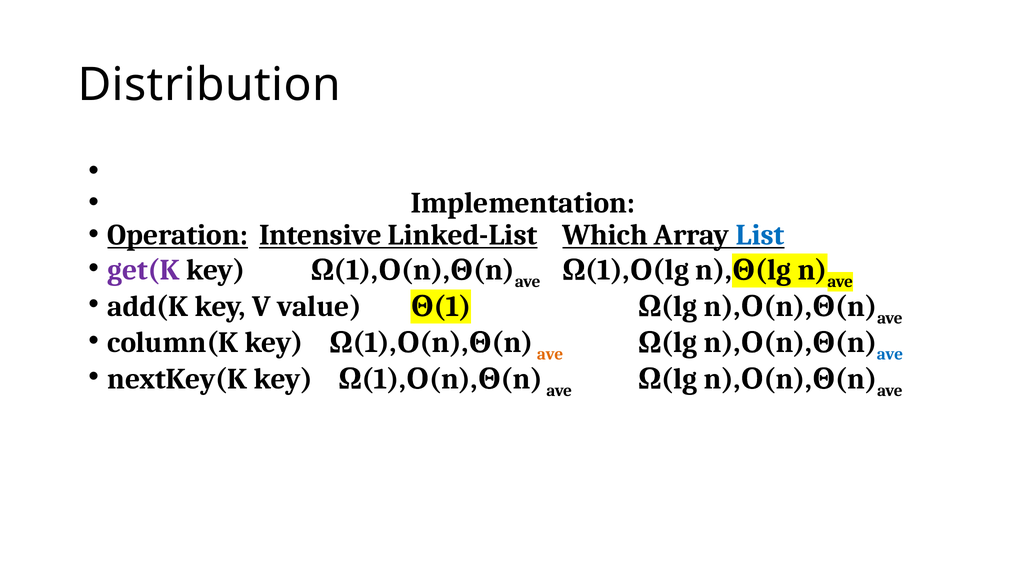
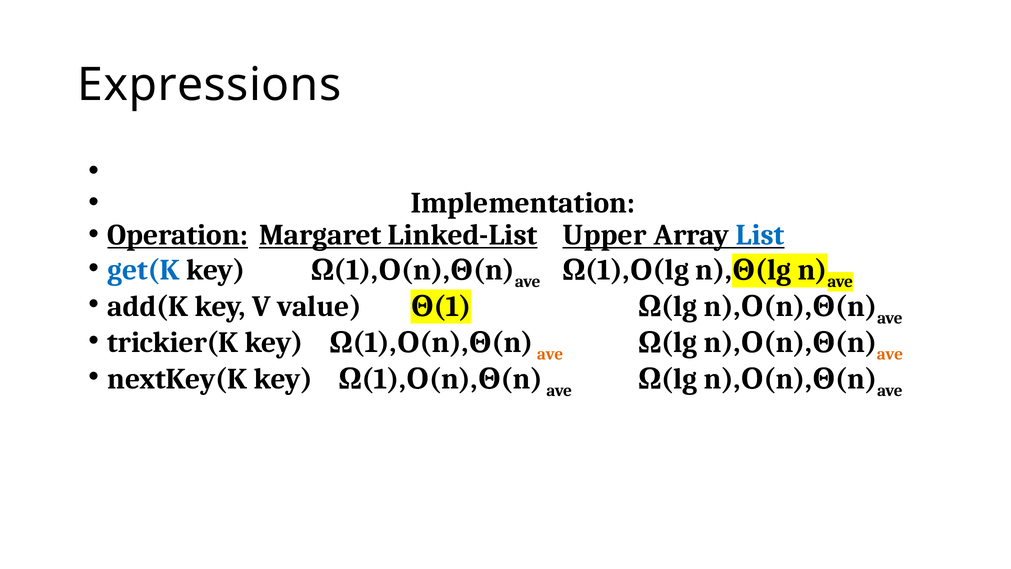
Distribution: Distribution -> Expressions (209, 85)
Intensive: Intensive -> Margaret (320, 235)
Which: Which -> Upper (605, 235)
get(K colour: purple -> blue (144, 270)
column(K: column(K -> trickier(K (173, 342)
ave colour: blue -> orange (890, 354)
